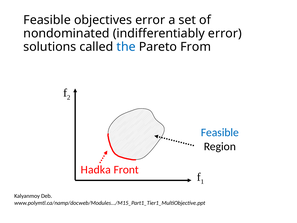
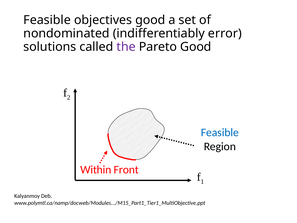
objectives error: error -> good (150, 20)
the colour: blue -> purple (126, 47)
Pareto From: From -> Good (196, 47)
Hadka: Hadka -> Within (96, 170)
